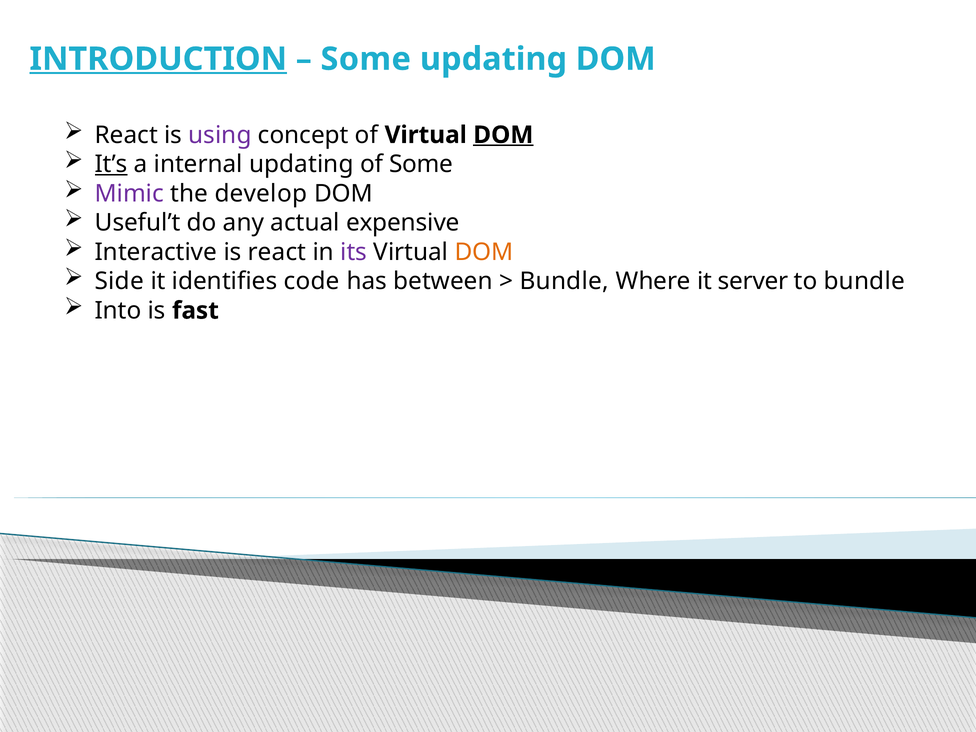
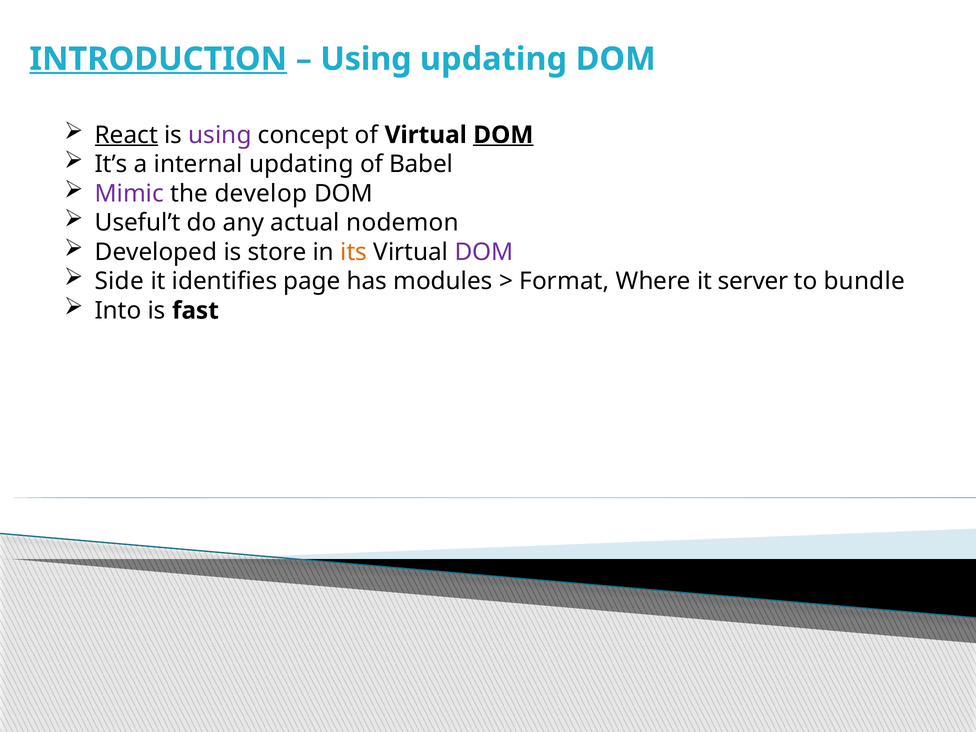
Some: Some -> Using (366, 59)
React underline: none -> present (126, 135)
It’s underline: present -> none (111, 164)
of Some: Some -> Babel (421, 164)
expensive: expensive -> nodemon (403, 223)
Interactive: Interactive -> Developed (156, 252)
is react: react -> store (277, 252)
its colour: purple -> orange (354, 252)
DOM colour: orange -> purple (484, 252)
code: code -> page (312, 281)
between: between -> modules (443, 281)
Bundle: Bundle -> Format (564, 281)
